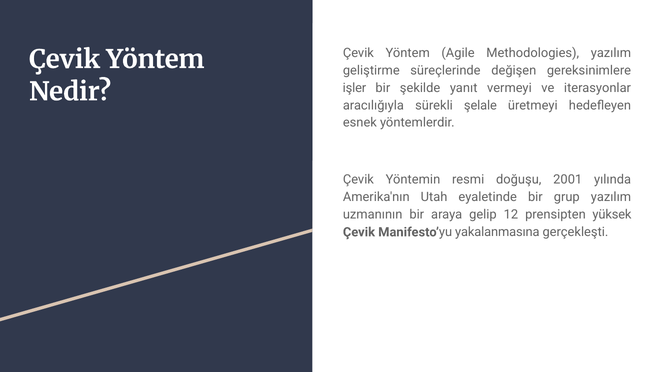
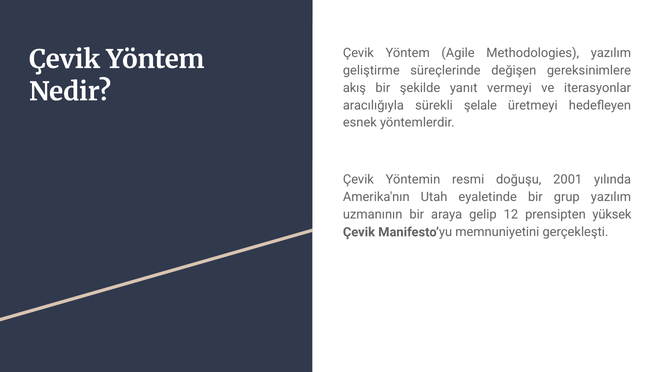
işler: işler -> akış (354, 88)
yakalanmasına: yakalanmasına -> memnuniyetini (497, 232)
